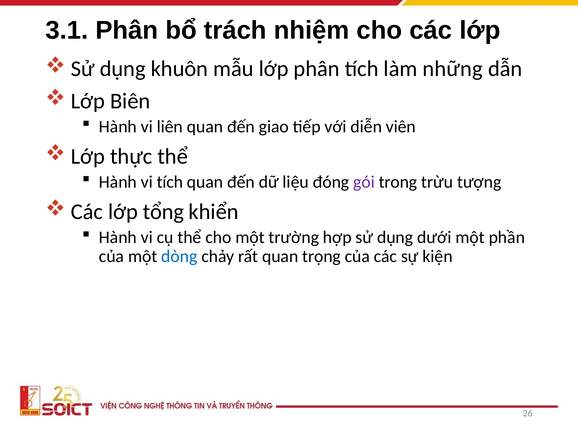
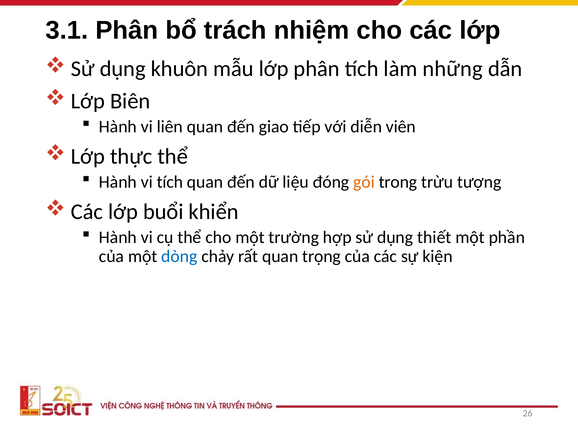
gói colour: purple -> orange (364, 182)
tổng: tổng -> buổi (163, 212)
dưới: dưới -> thiết (434, 238)
